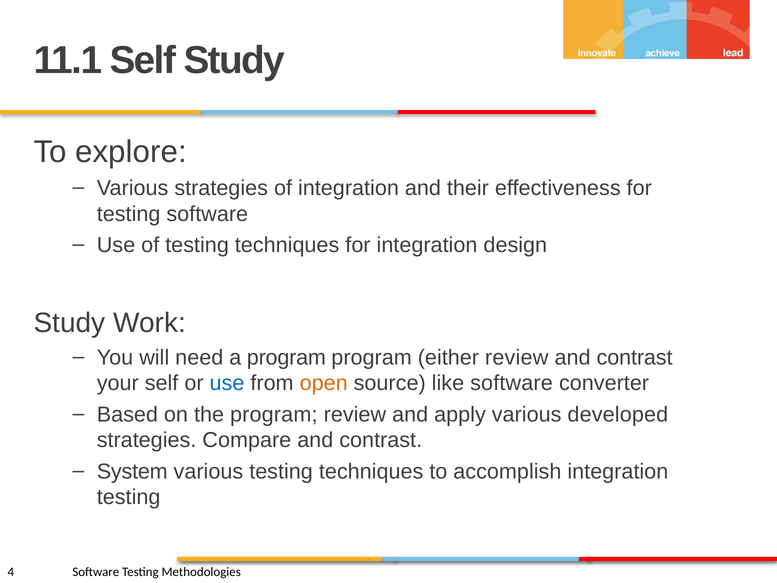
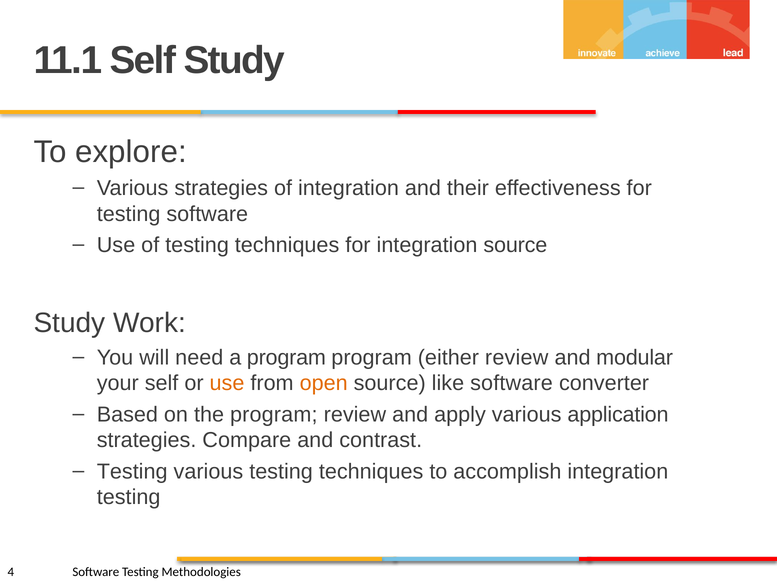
integration design: design -> source (515, 245)
contrast: contrast -> modular (635, 357)
use colour: blue -> orange (227, 383)
developed: developed -> application (618, 414)
System: System -> Testing (132, 471)
